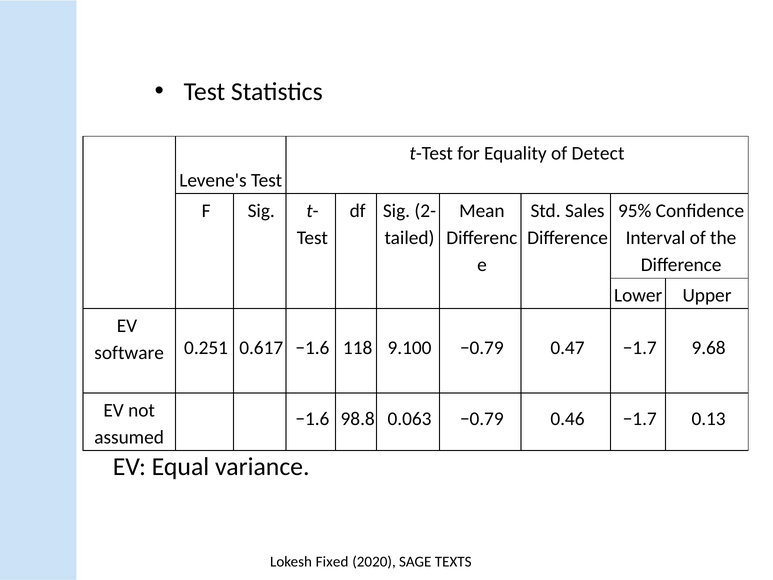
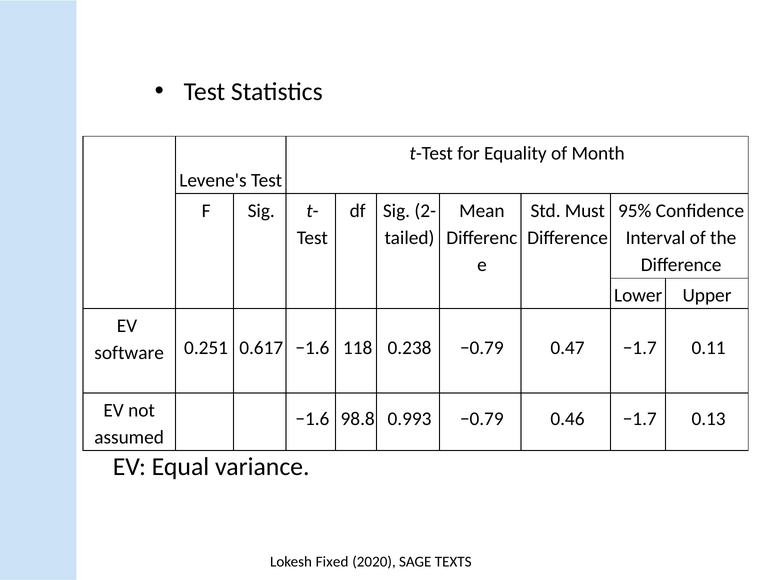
Detect: Detect -> Month (598, 153)
Sales: Sales -> Must (585, 211)
9.100: 9.100 -> 0.238 (410, 348)
9.68: 9.68 -> 0.11 (709, 348)
0.063: 0.063 -> 0.993 (410, 419)
